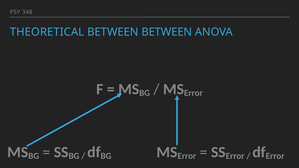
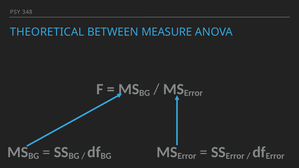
BETWEEN BETWEEN: BETWEEN -> MEASURE (167, 32)
